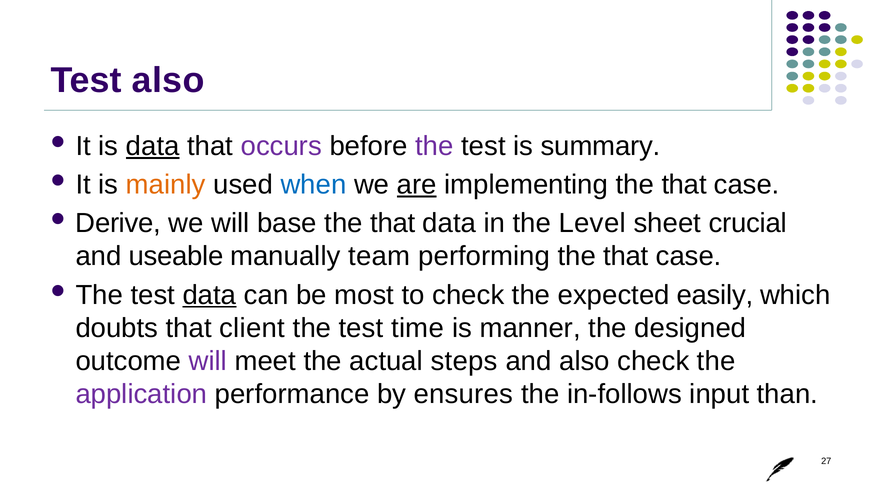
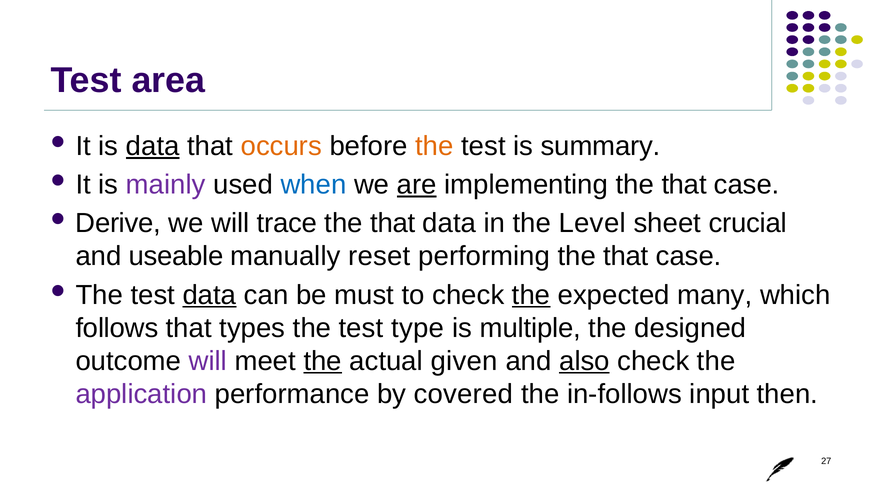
Test also: also -> area (168, 80)
occurs colour: purple -> orange (281, 146)
the colour: purple -> orange (434, 146)
mainly colour: orange -> purple (166, 185)
base: base -> trace (287, 223)
team: team -> reset (379, 256)
most: most -> must (364, 295)
the underline: none -> present (531, 295)
easily: easily -> many (715, 295)
doubts: doubts -> follows (117, 328)
client: client -> types (252, 328)
time: time -> type (418, 328)
manner: manner -> multiple (530, 328)
the underline: none -> present (323, 361)
steps: steps -> given (464, 361)
also underline: none -> present (584, 361)
ensures: ensures -> covered (464, 394)
than: than -> then (787, 394)
